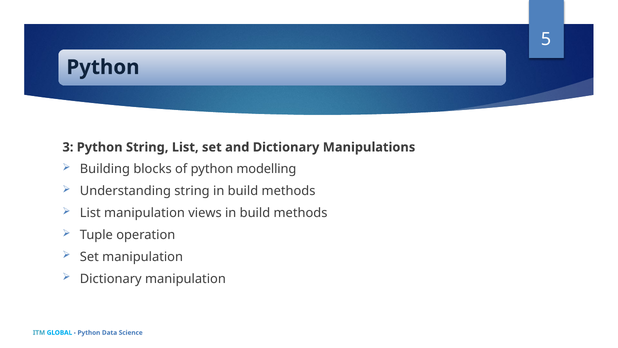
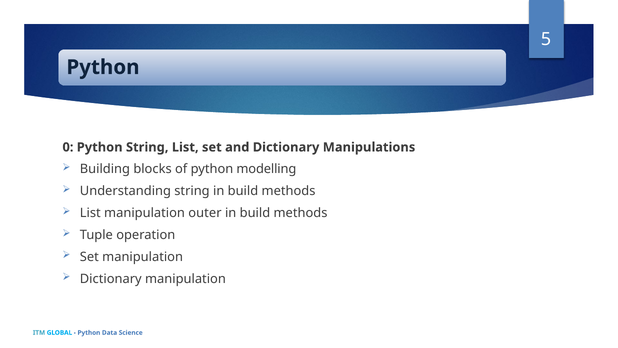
3: 3 -> 0 (68, 147)
views: views -> outer (205, 213)
